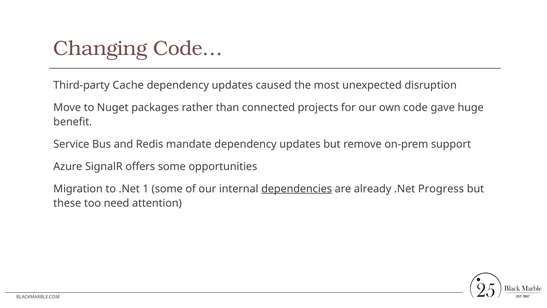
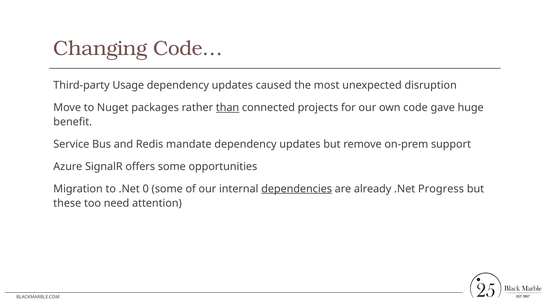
Cache: Cache -> Usage (128, 85)
than underline: none -> present (228, 108)
1: 1 -> 0 (146, 189)
